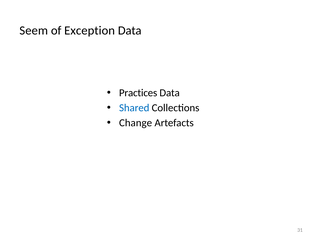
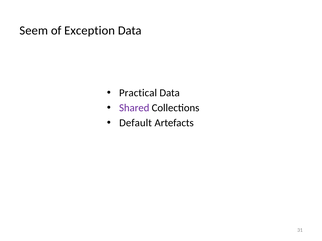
Practices: Practices -> Practical (138, 93)
Shared colour: blue -> purple (134, 108)
Change: Change -> Default (136, 123)
